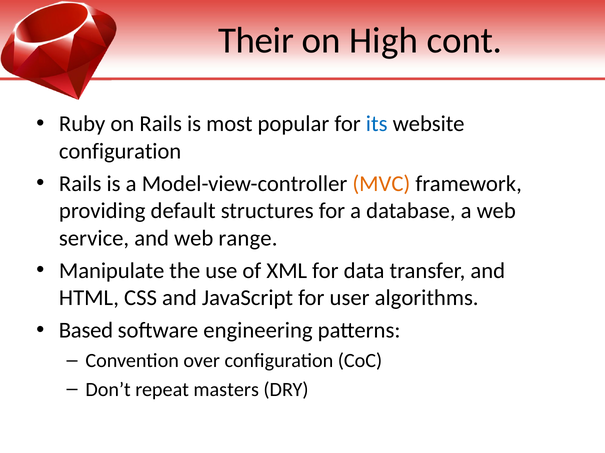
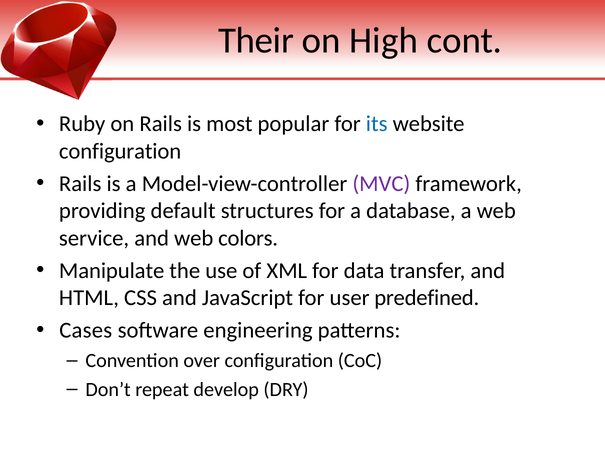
MVC colour: orange -> purple (381, 184)
range: range -> colors (248, 238)
algorithms: algorithms -> predefined (427, 298)
Based: Based -> Cases (86, 331)
masters: masters -> develop (226, 390)
